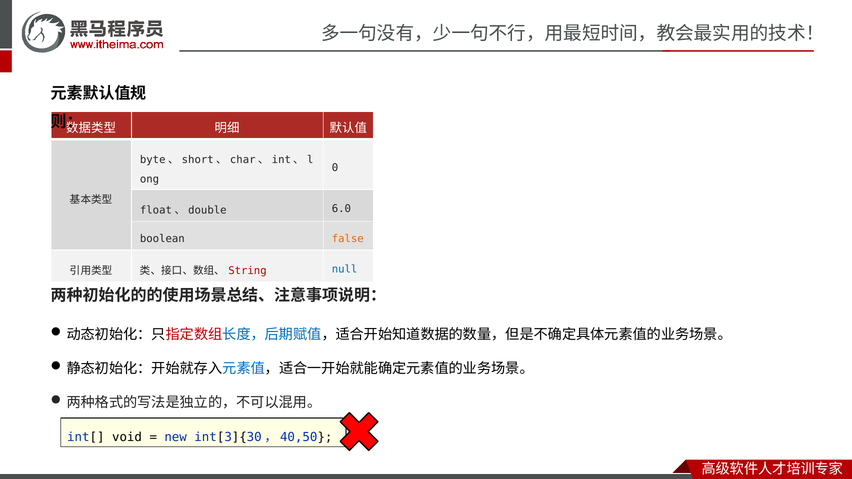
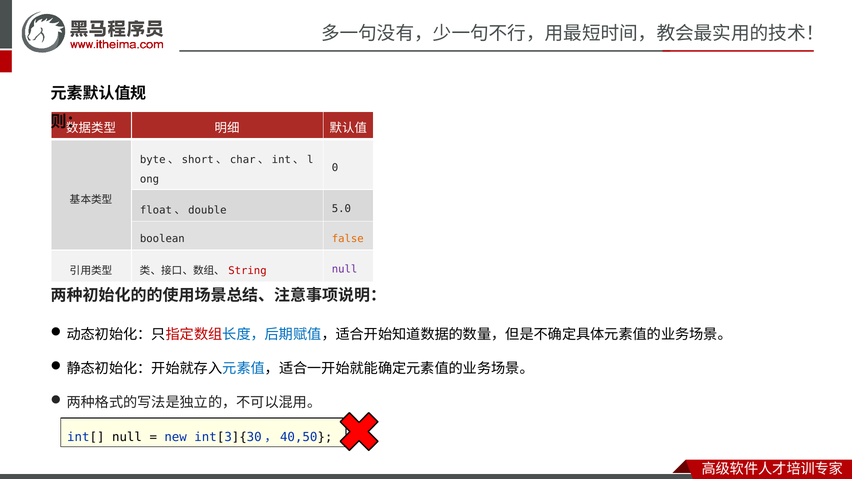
6.0: 6.0 -> 5.0 (341, 209)
null colour: blue -> purple (345, 269)
int[ void: void -> null (127, 437)
